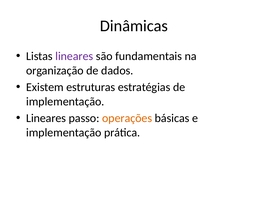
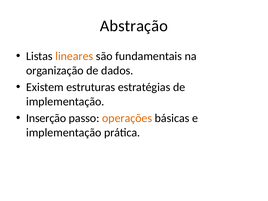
Dinâmicas: Dinâmicas -> Abstração (134, 26)
lineares colour: purple -> orange (74, 56)
Lineares: Lineares -> Inserção (46, 118)
